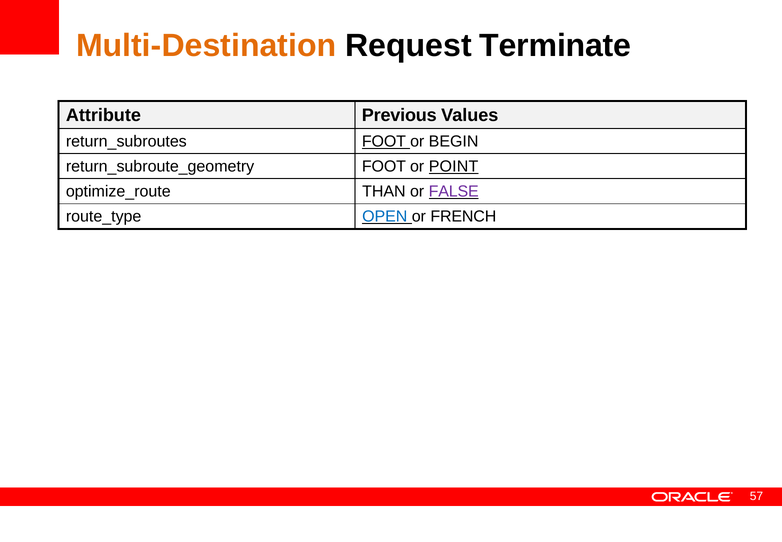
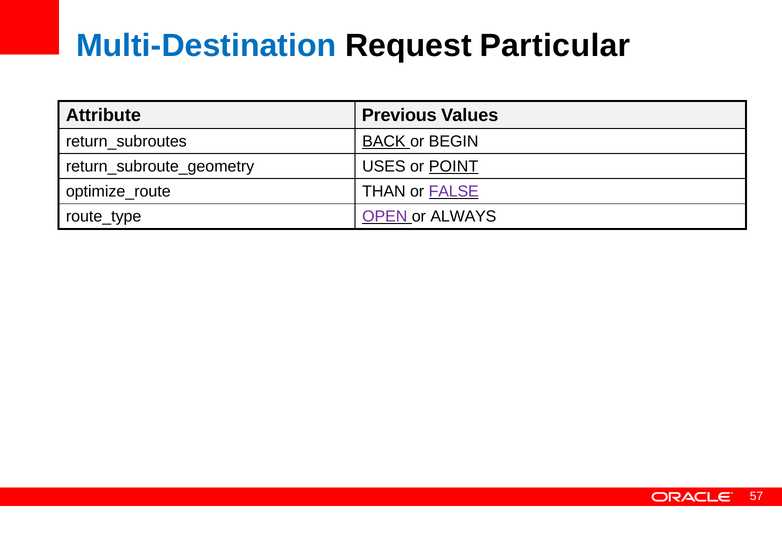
Multi-Destination colour: orange -> blue (206, 46)
Terminate: Terminate -> Particular (555, 46)
FOOT: FOOT -> BACK (384, 141)
FOOT: FOOT -> USES (384, 166)
OPEN colour: blue -> purple (385, 216)
FRENCH: FRENCH -> ALWAYS (463, 216)
